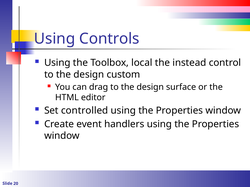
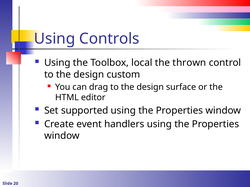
instead: instead -> thrown (189, 63)
controlled: controlled -> supported (85, 111)
